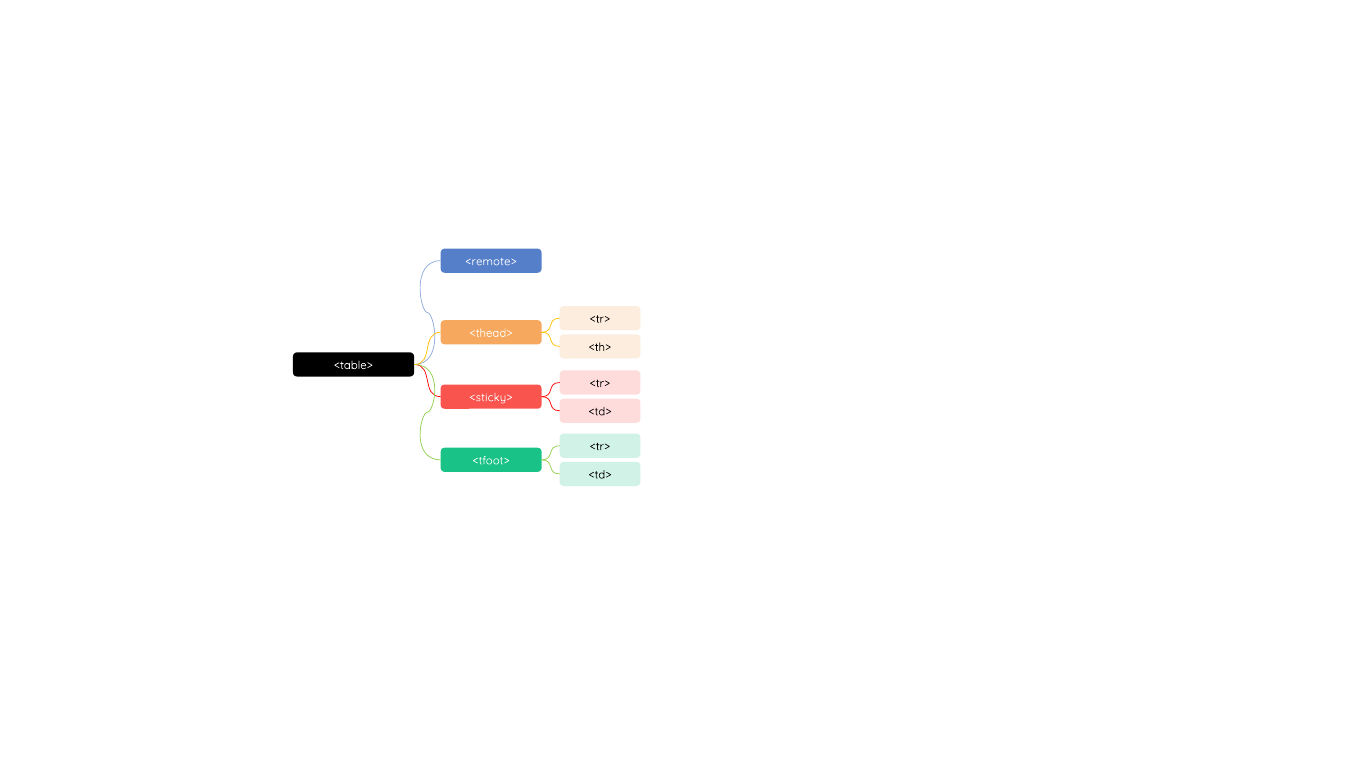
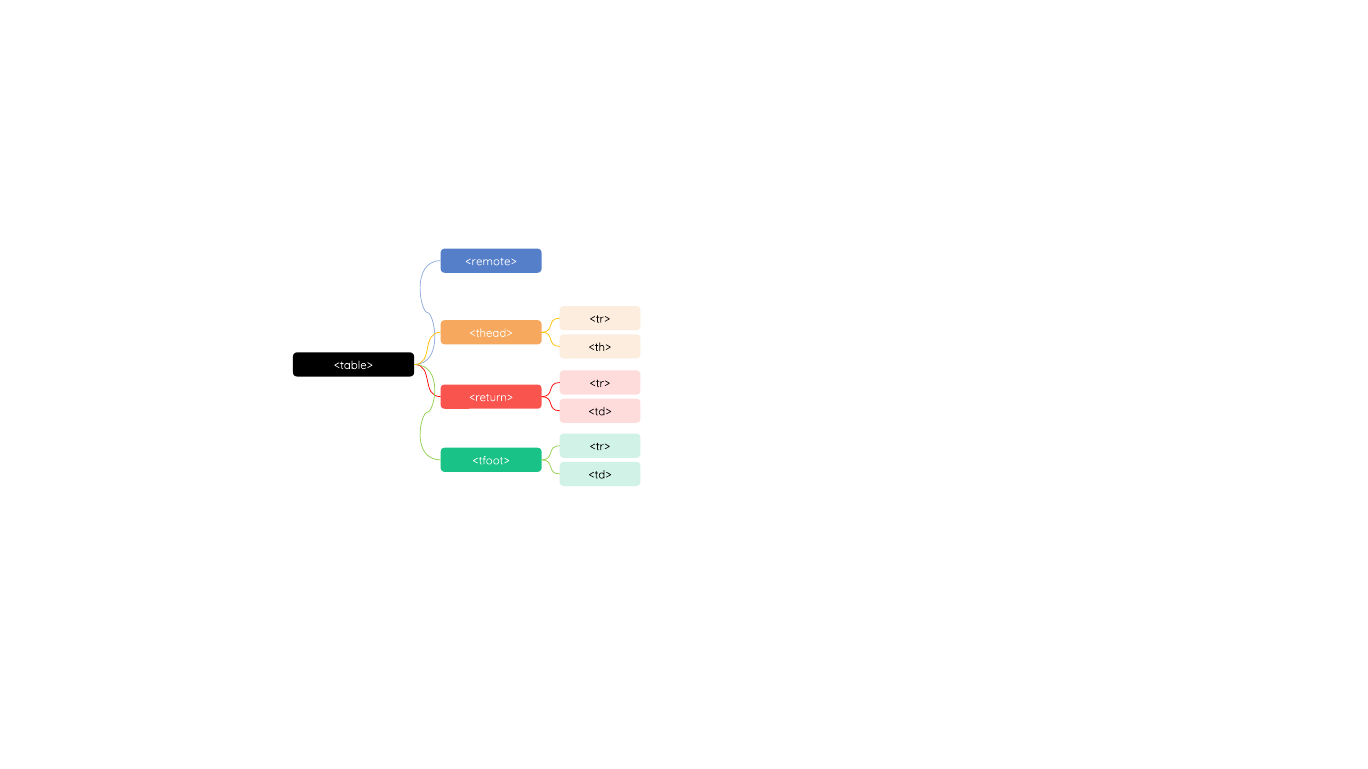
<sticky>: <sticky> -> <return> (491, 398)
